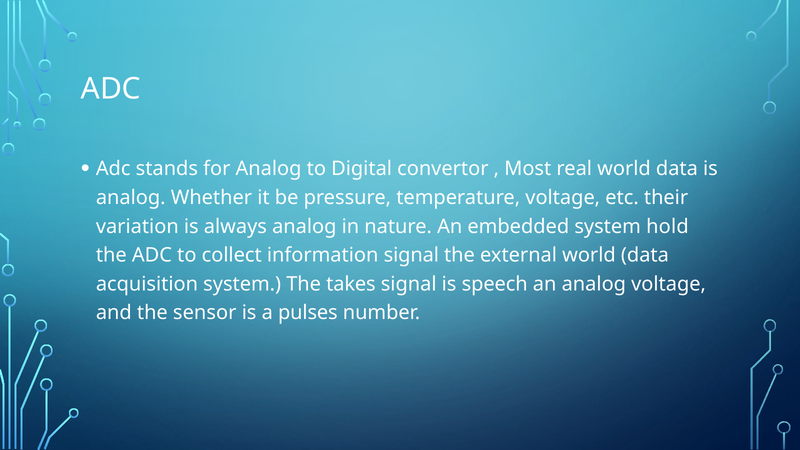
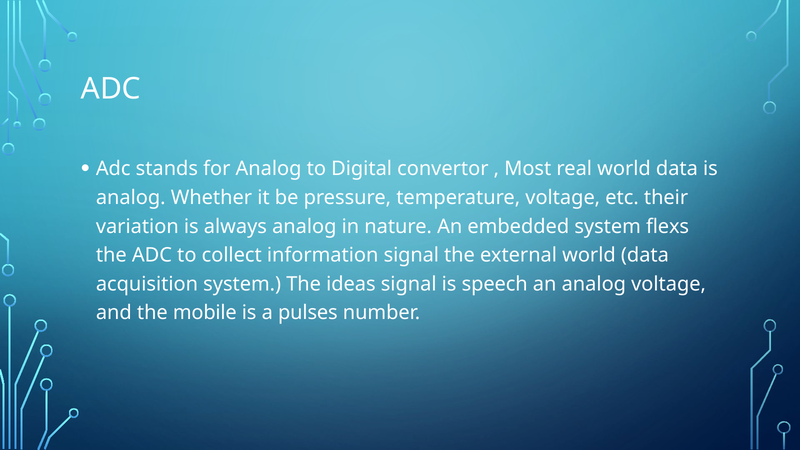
hold: hold -> flexs (668, 226)
takes: takes -> ideas (351, 284)
sensor: sensor -> mobile (205, 313)
